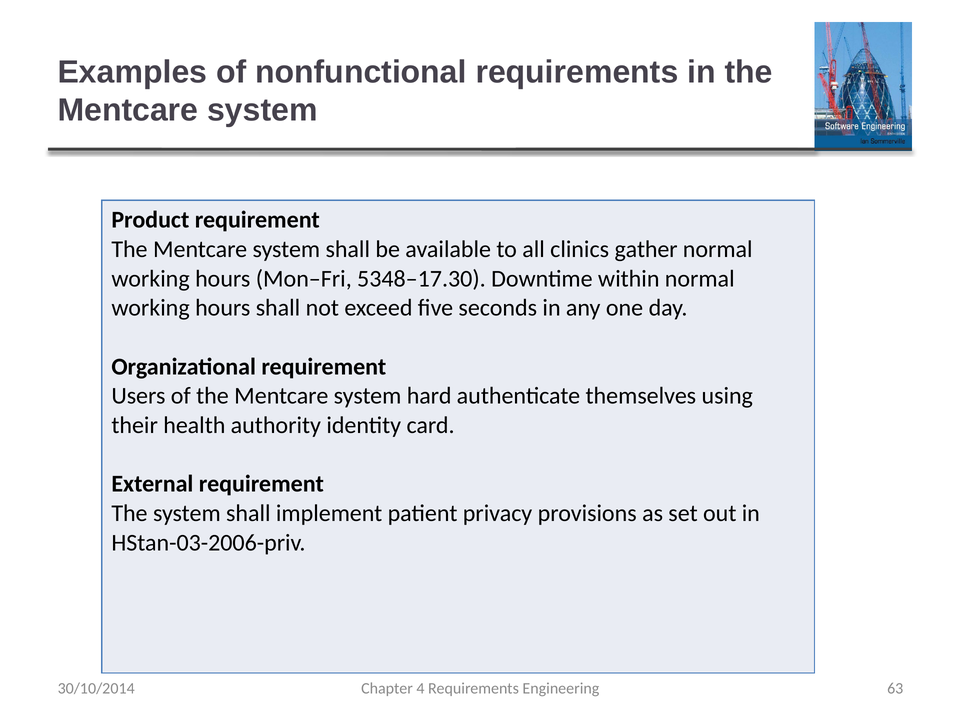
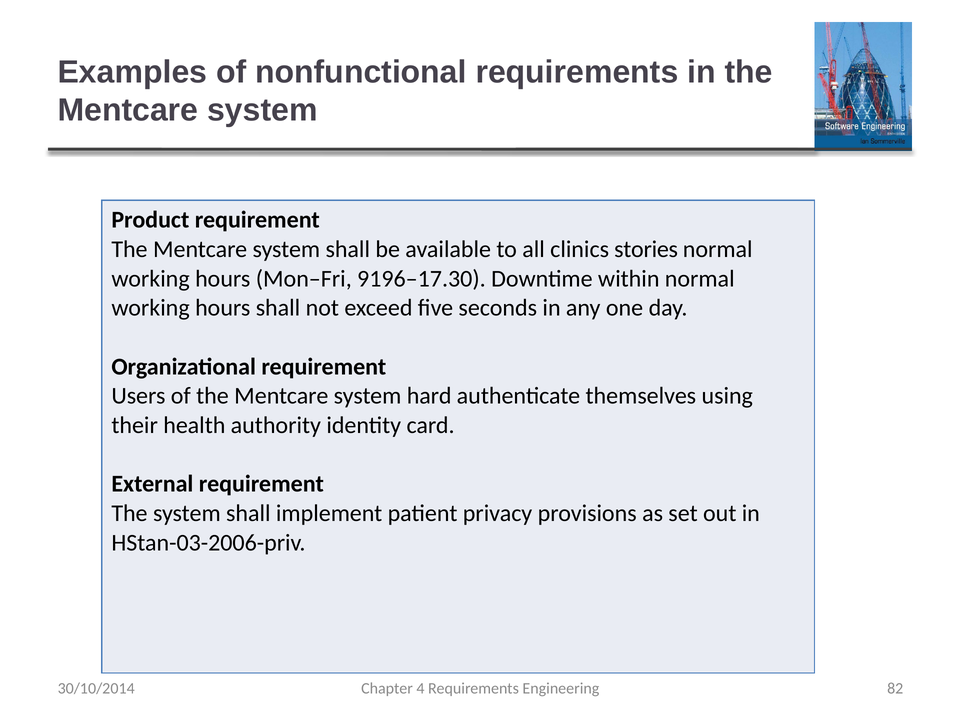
gather: gather -> stories (646, 249)
5348–17.30: 5348–17.30 -> 9196–17.30 (421, 279)
63: 63 -> 82 (895, 688)
